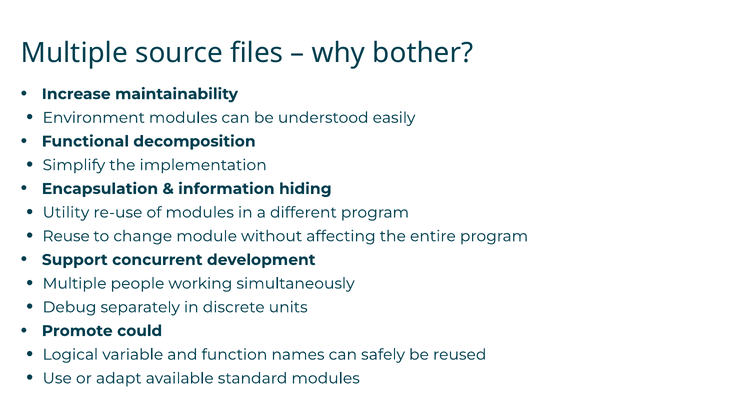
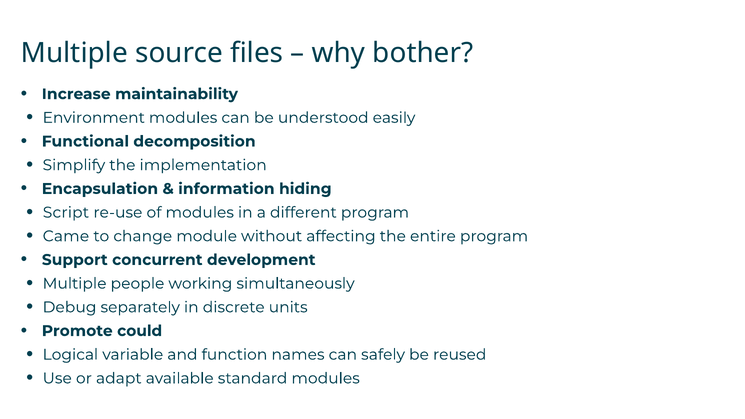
Utility: Utility -> Script (66, 212)
Reuse: Reuse -> Came (66, 236)
